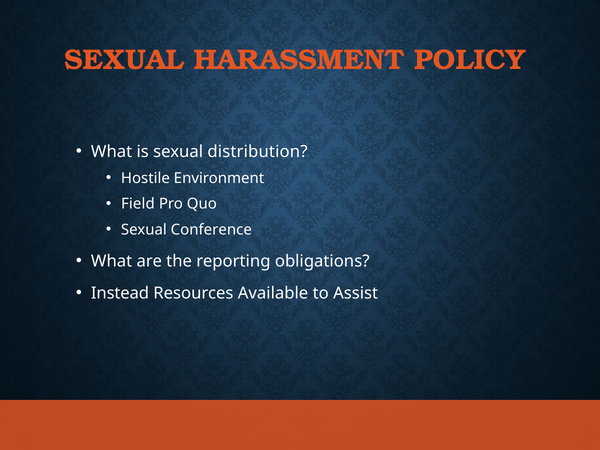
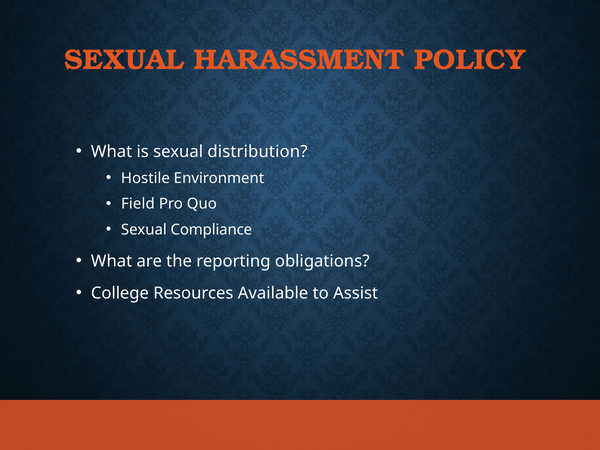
Conference: Conference -> Compliance (211, 230)
Instead: Instead -> College (120, 293)
